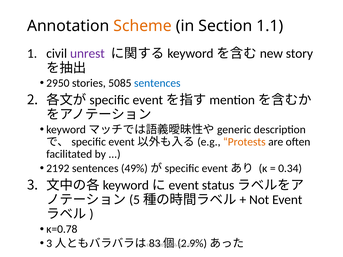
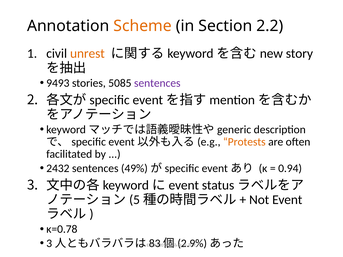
1.1: 1.1 -> 2.2 (270, 26)
unrest colour: purple -> orange (87, 54)
2950: 2950 -> 9493 (58, 83)
sentences colour: blue -> purple (157, 83)
2192: 2192 -> 2432 (58, 168)
0.34: 0.34 -> 0.94 (290, 168)
